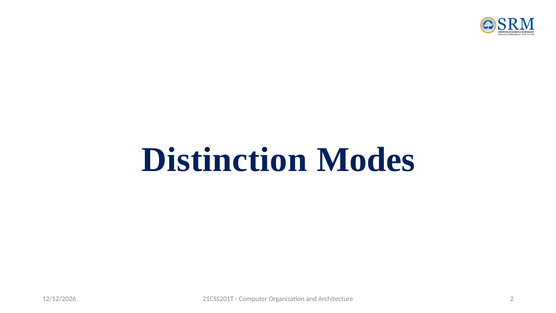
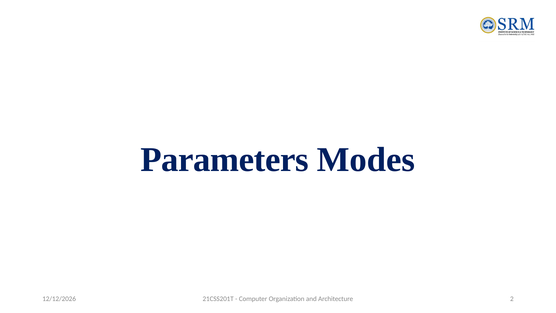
Distinction: Distinction -> Parameters (225, 160)
